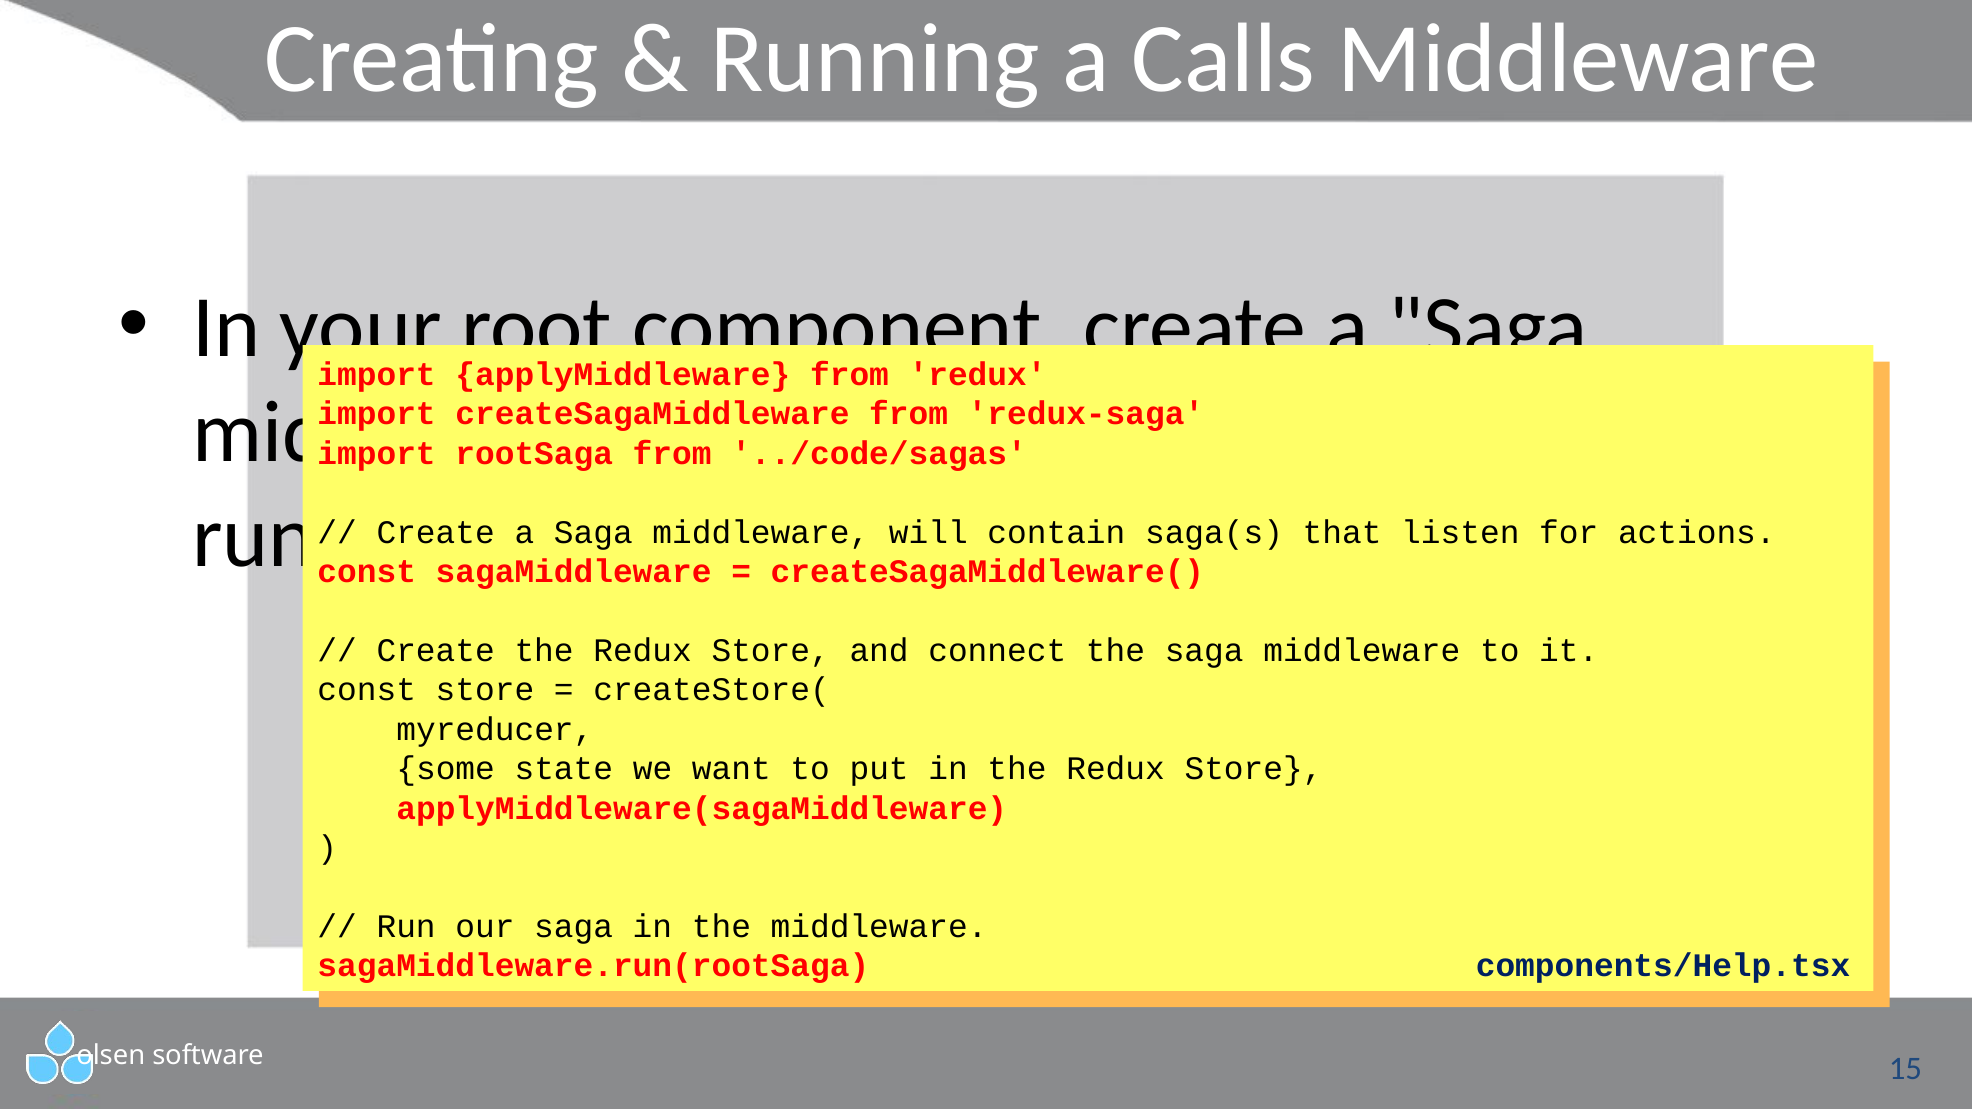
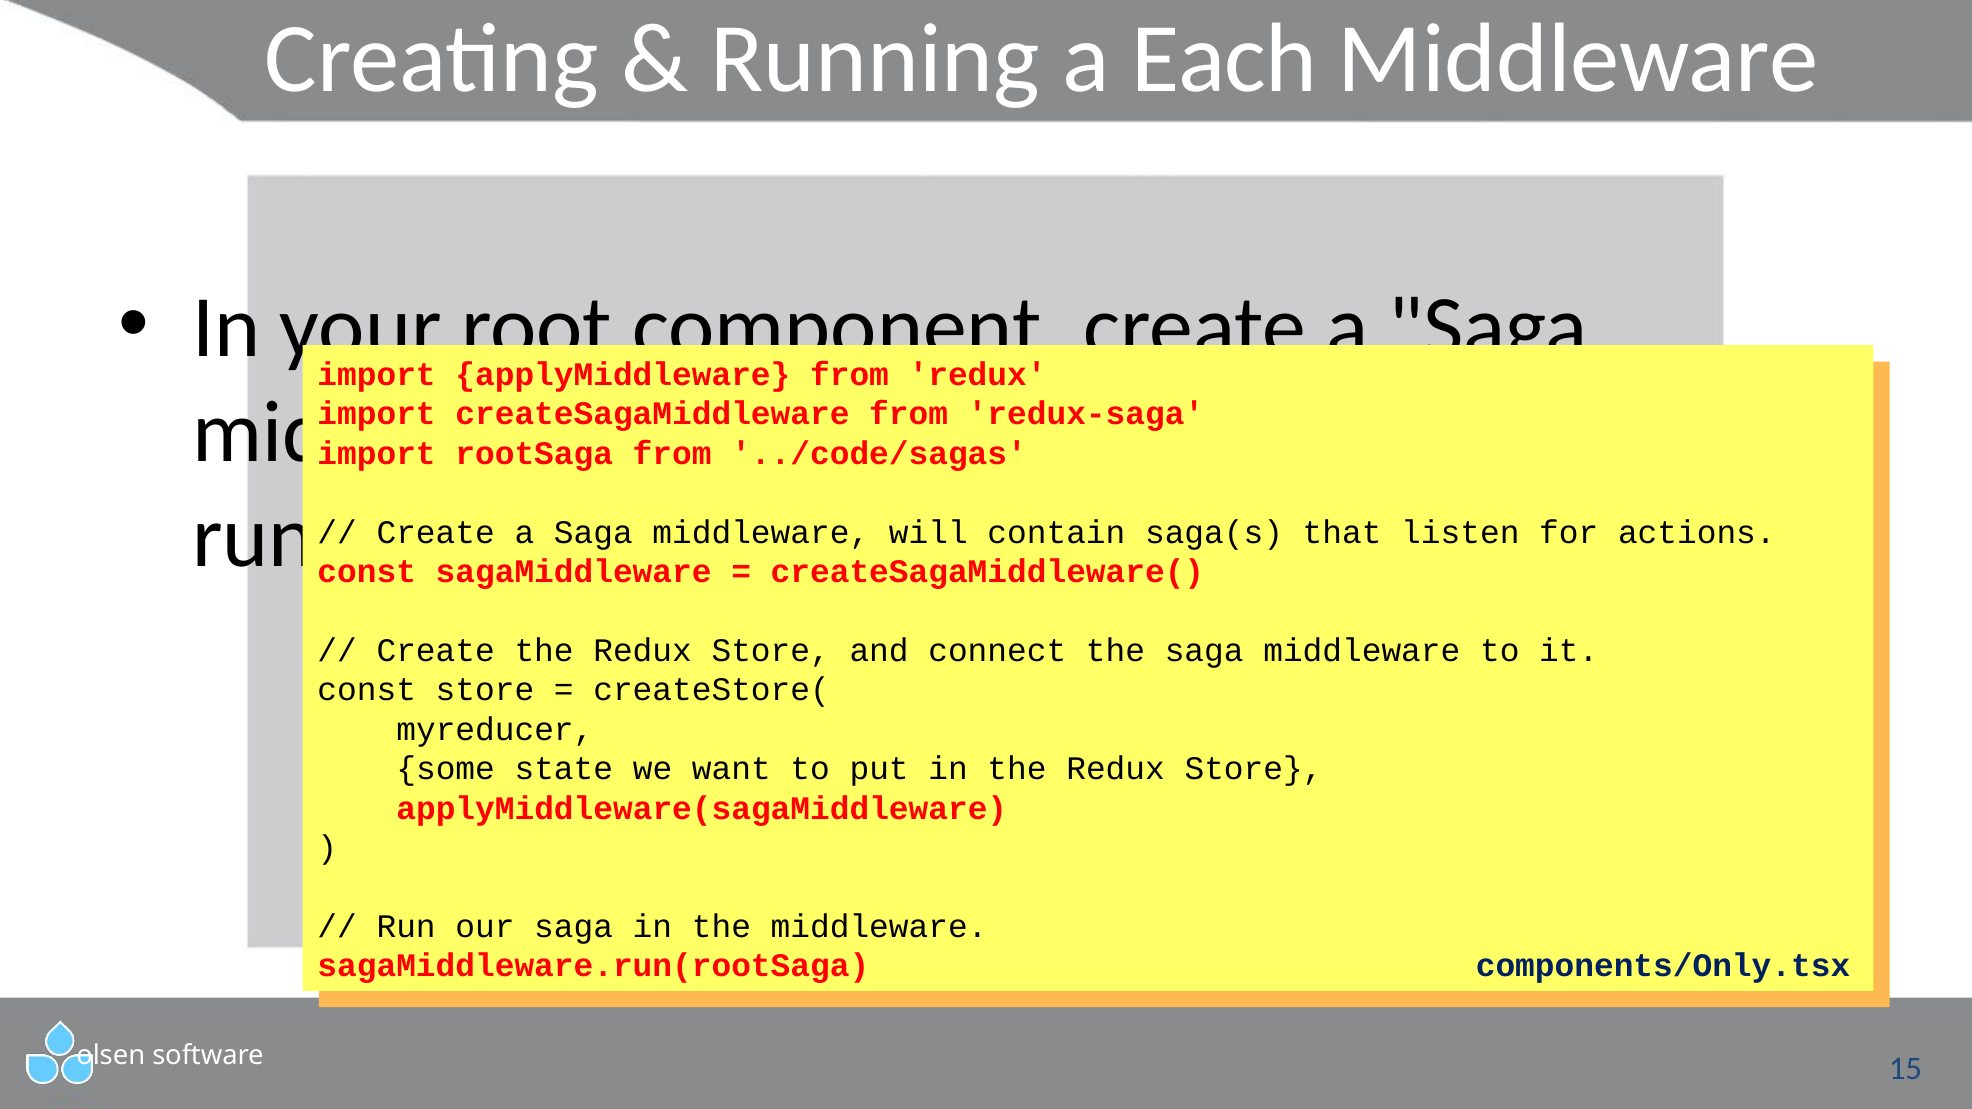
Calls: Calls -> Each (1224, 59)
components/Help.tsx: components/Help.tsx -> components/Only.tsx (1663, 966)
